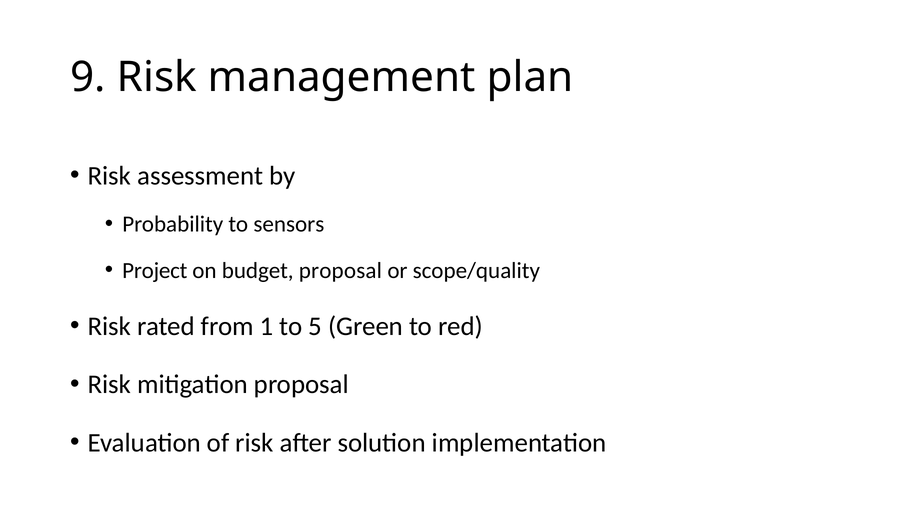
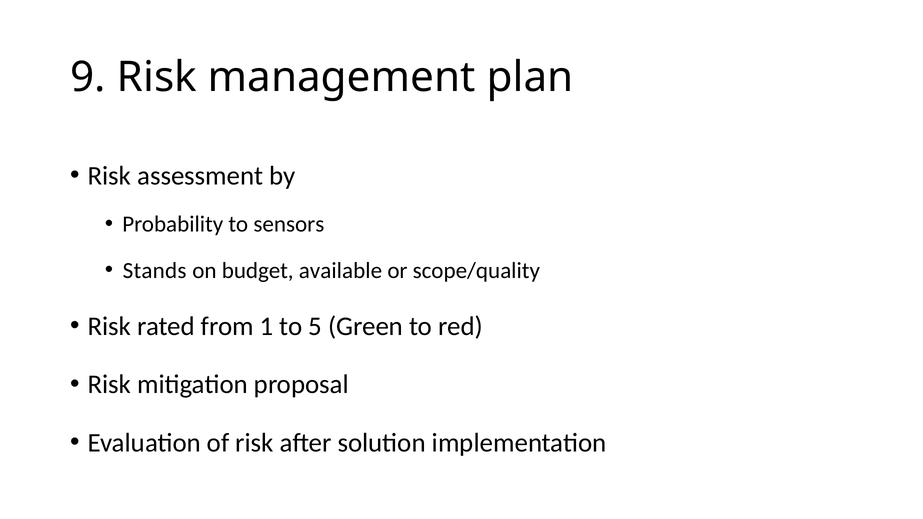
Project: Project -> Stands (155, 271)
budget proposal: proposal -> available (340, 271)
